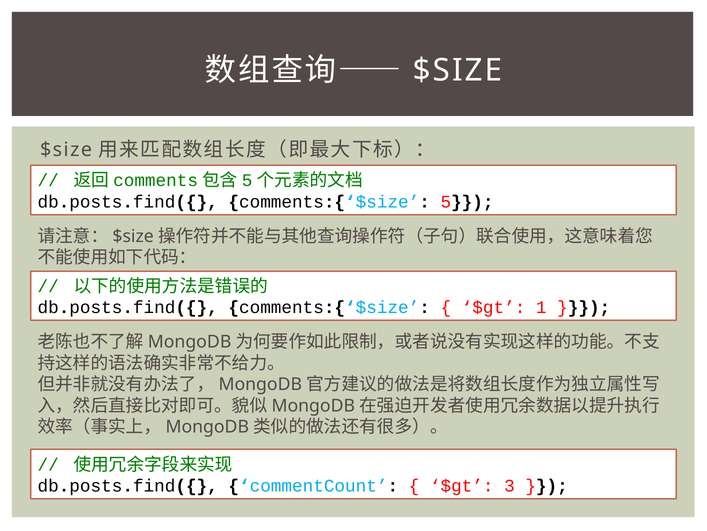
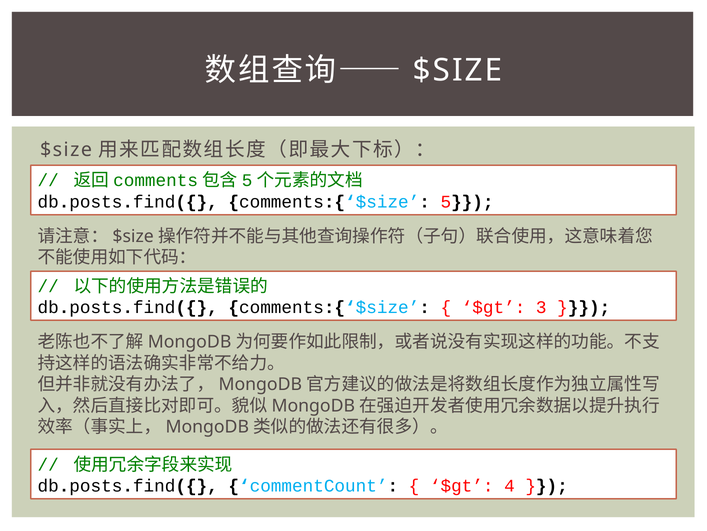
1: 1 -> 3 (541, 307)
3: 3 -> 4 (509, 485)
